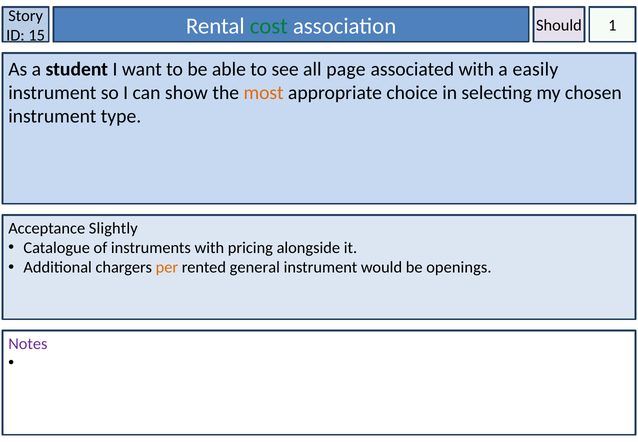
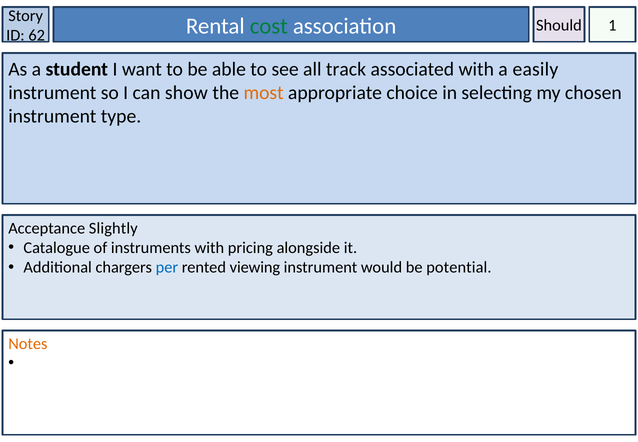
15: 15 -> 62 (37, 35)
page: page -> track (346, 69)
per colour: orange -> blue (167, 267)
general: general -> viewing (255, 267)
openings: openings -> potential (459, 267)
Notes colour: purple -> orange (28, 344)
